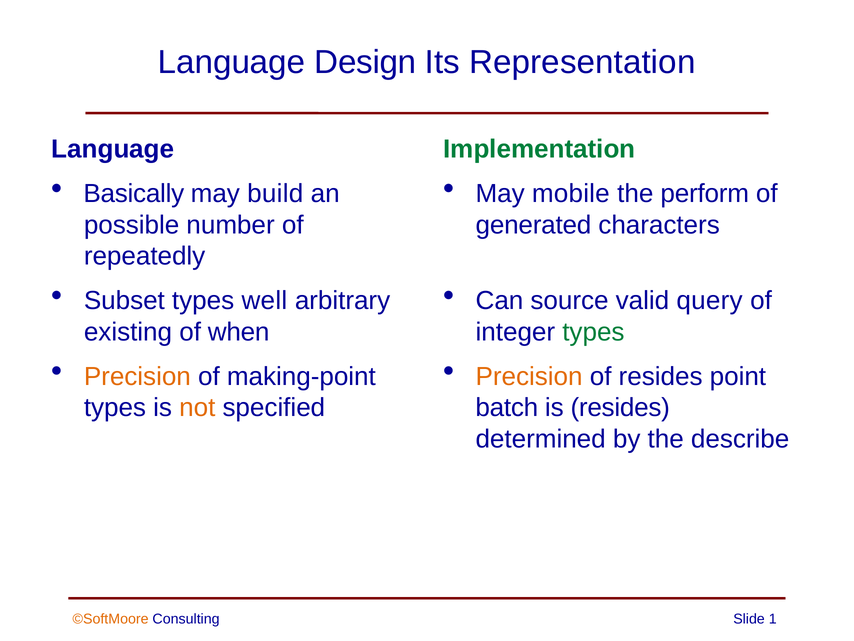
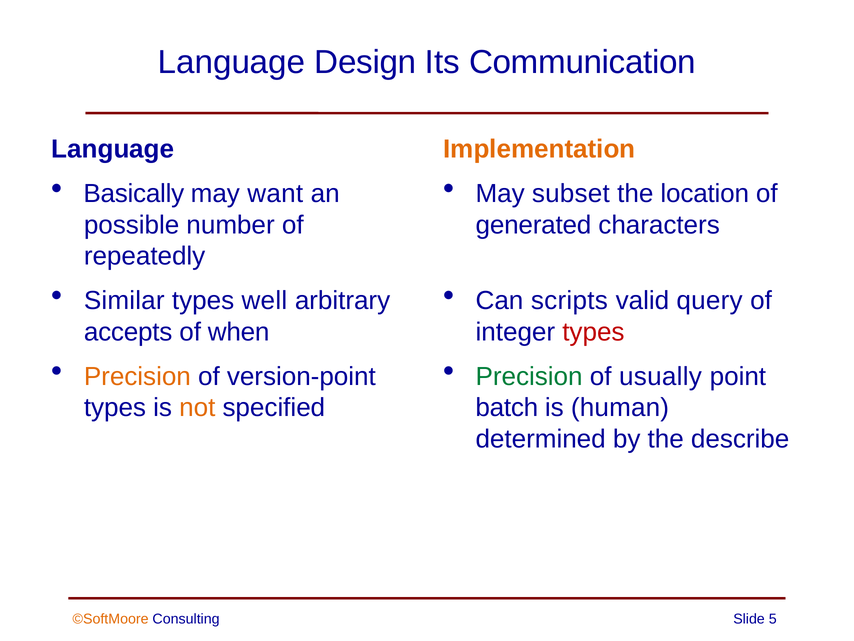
Representation: Representation -> Communication (582, 62)
Implementation colour: green -> orange (539, 149)
build: build -> want (275, 193)
mobile: mobile -> subset (571, 193)
perform: perform -> location (705, 193)
Subset: Subset -> Similar (124, 300)
source: source -> scripts (569, 300)
existing: existing -> accepts (128, 332)
types colour: green -> red (593, 332)
making-point: making-point -> version-point (301, 376)
Precision colour: orange -> green (529, 376)
of resides: resides -> usually (660, 376)
is resides: resides -> human (620, 407)
1: 1 -> 5 (773, 619)
